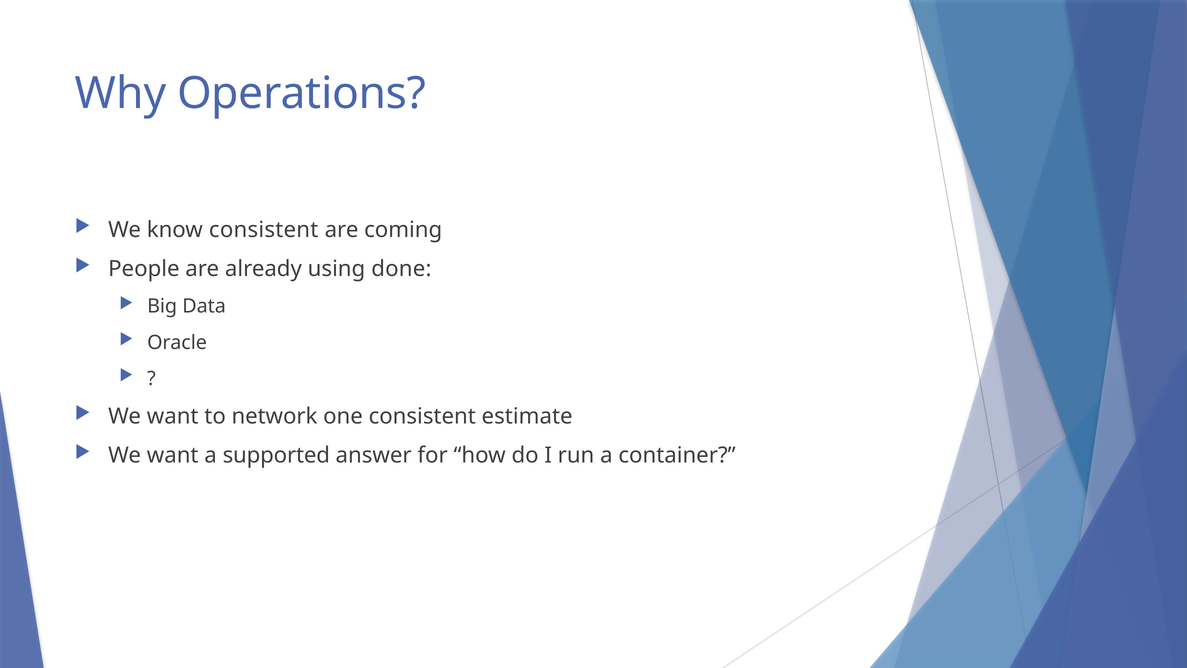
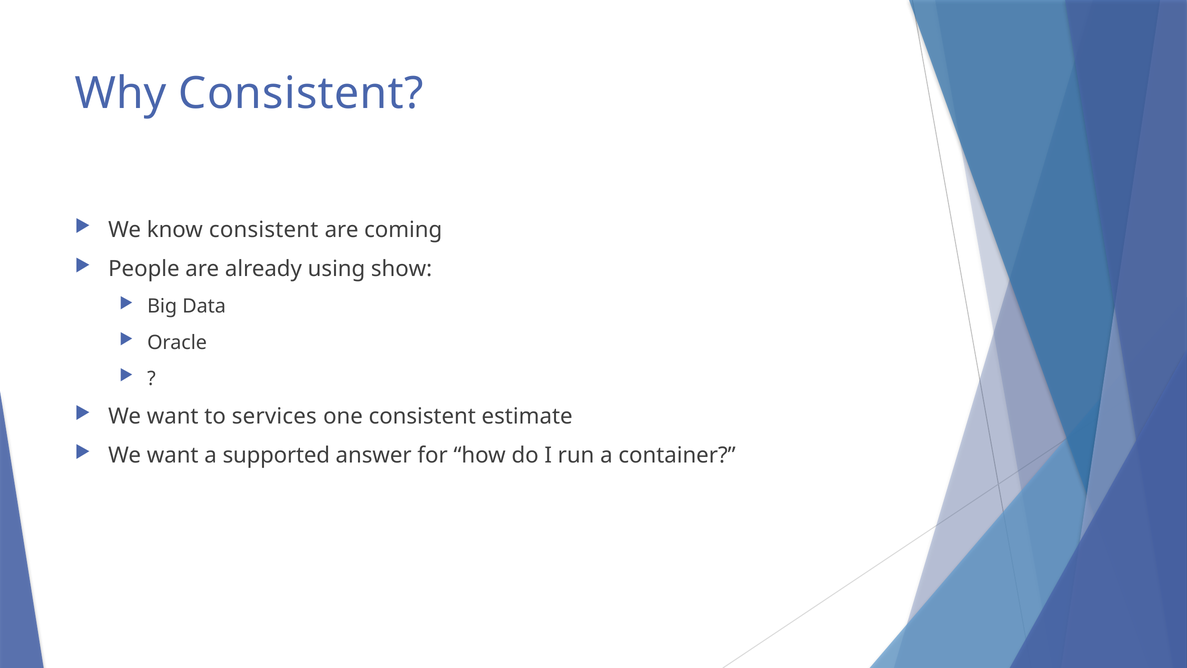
Why Operations: Operations -> Consistent (301, 94)
done: done -> show (402, 269)
network: network -> services (274, 416)
